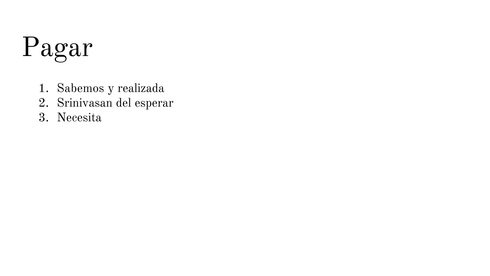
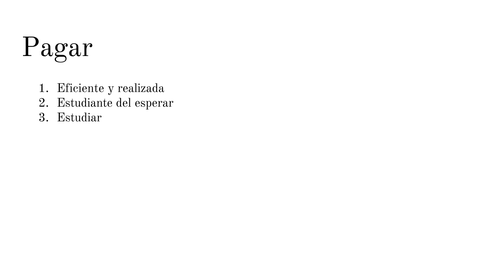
Sabemos: Sabemos -> Eficiente (81, 88)
Srinivasan: Srinivasan -> Estudiante (85, 103)
Necesita: Necesita -> Estudiar (79, 117)
